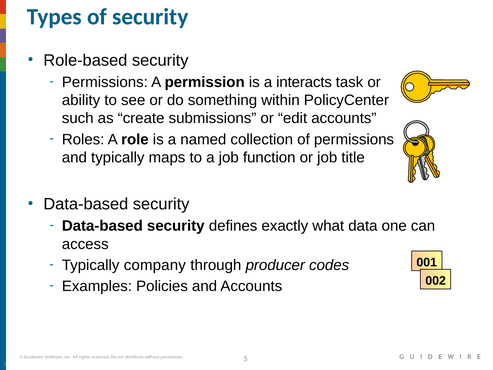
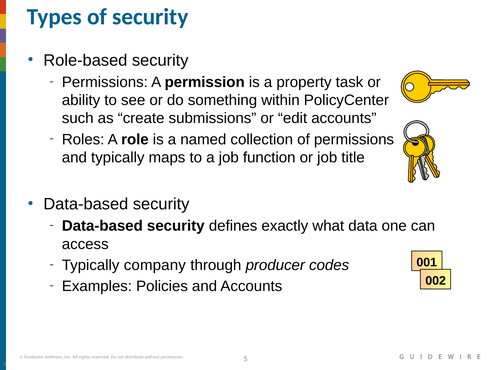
interacts: interacts -> property (304, 82)
